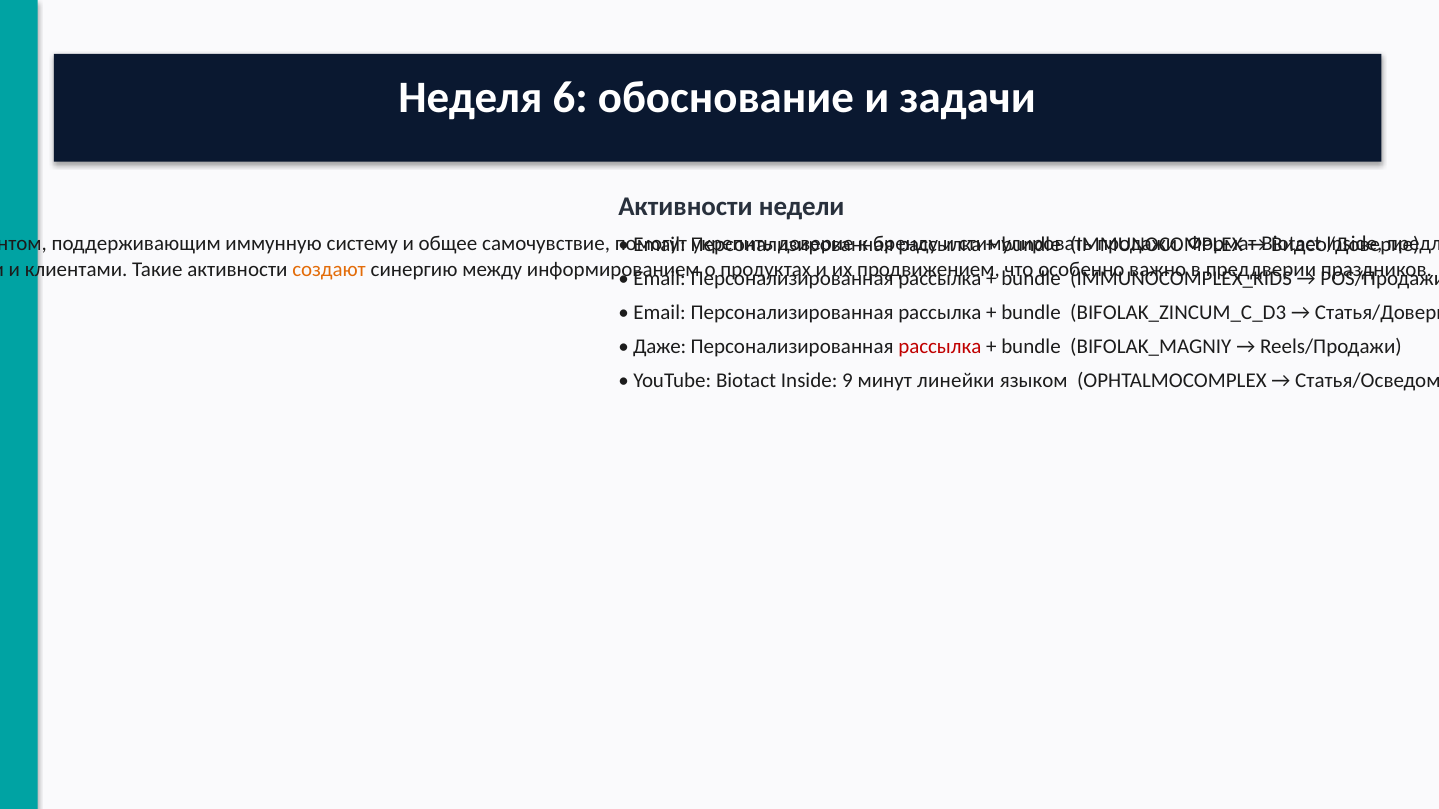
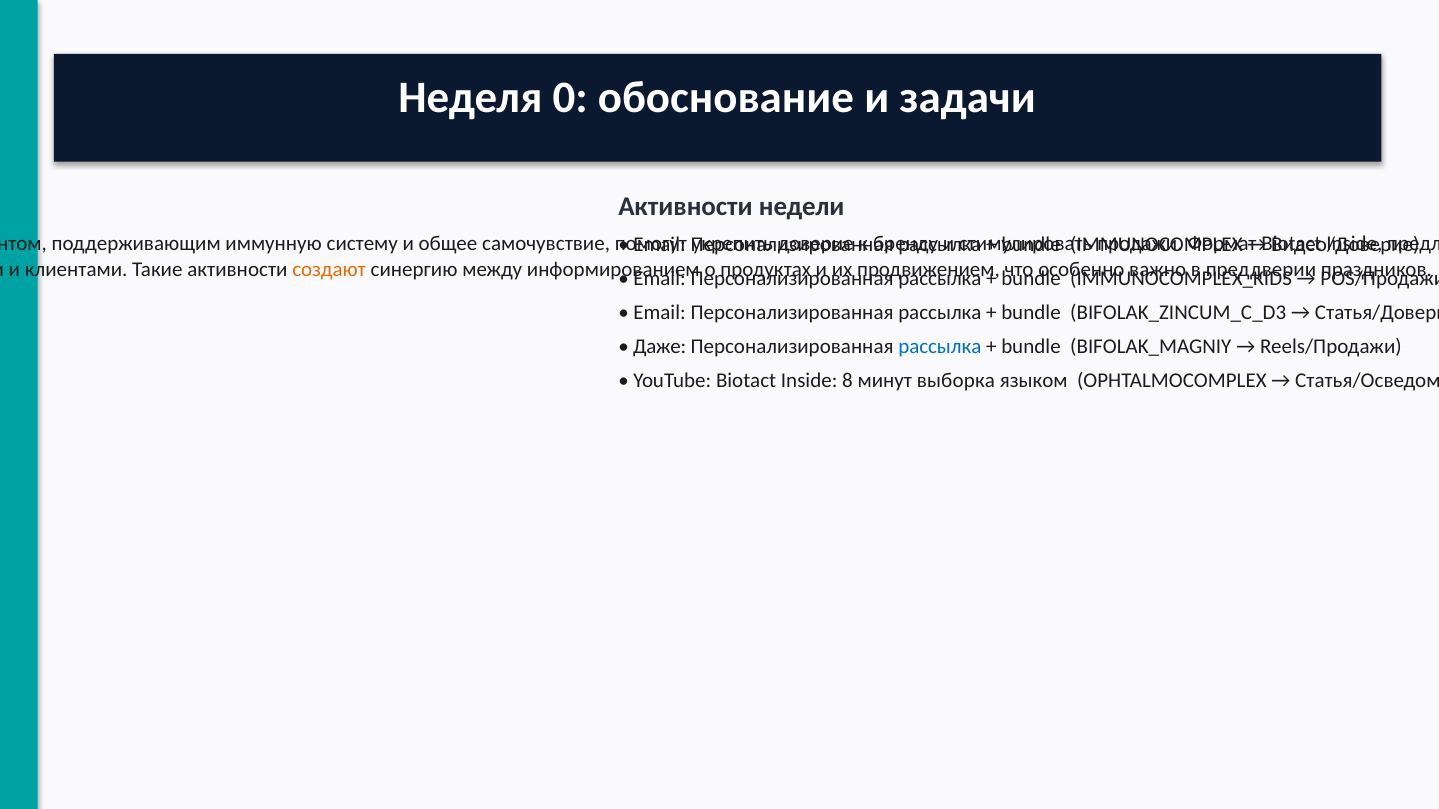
6: 6 -> 0 (570, 98)
рассылка colour: red -> blue (940, 347)
9: 9 -> 8 (848, 381)
линейки: линейки -> выборка (956, 381)
